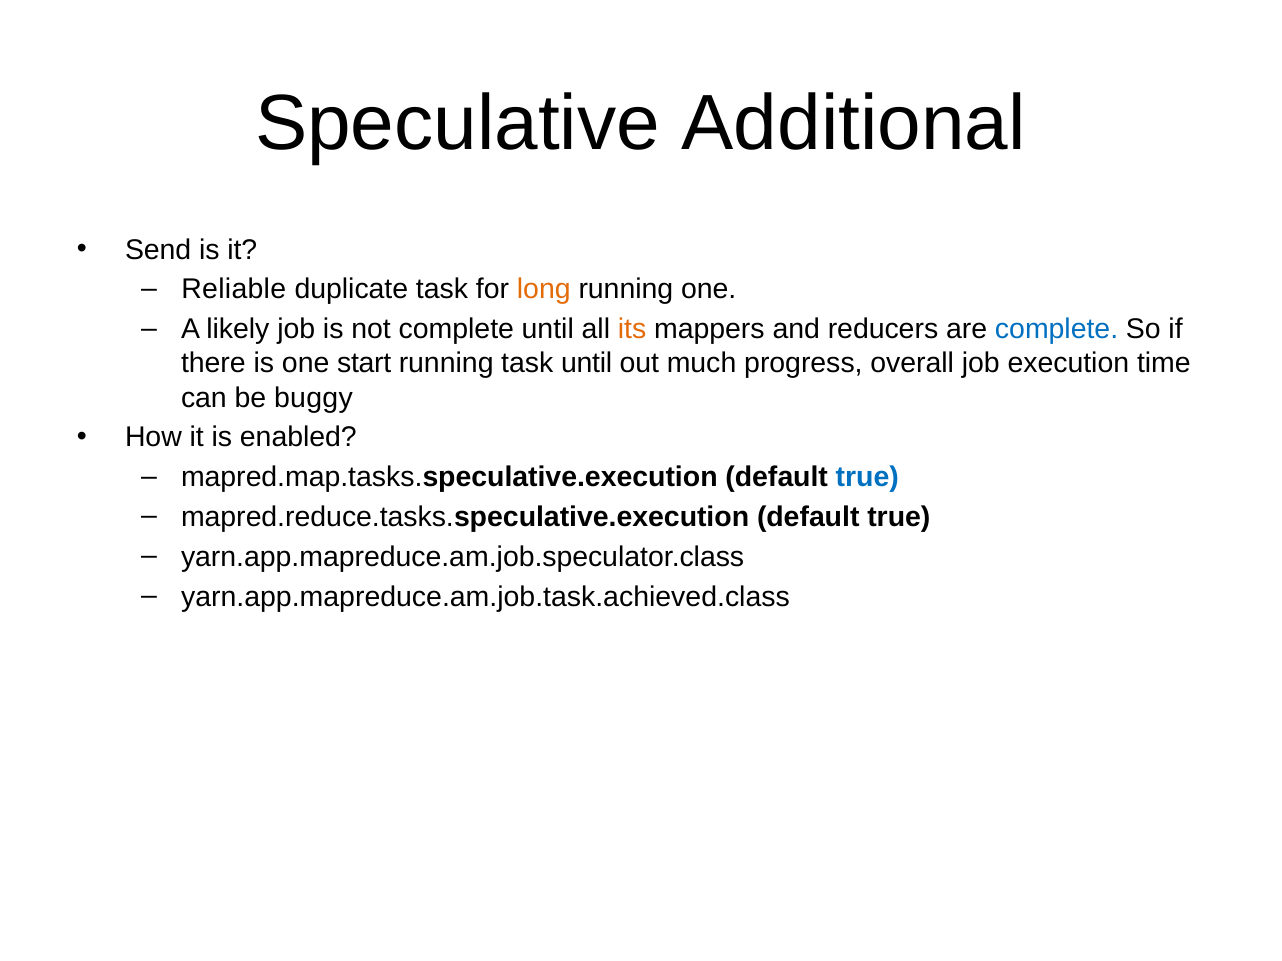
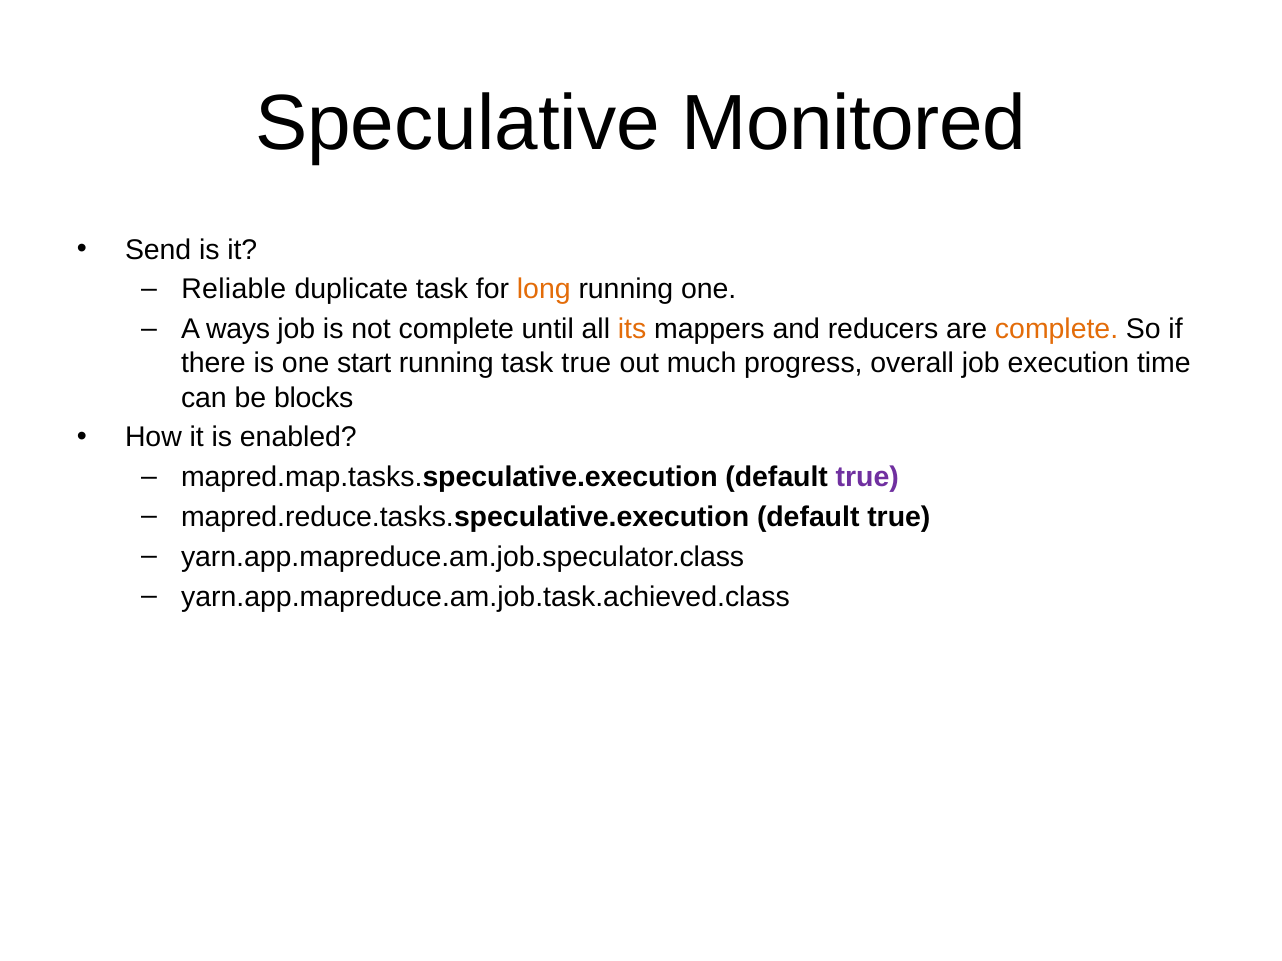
Additional: Additional -> Monitored (854, 124)
likely: likely -> ways (238, 330)
complete colour: blue -> orange (1057, 330)
task until: until -> true (586, 364)
buggy: buggy -> blocks (314, 398)
true colour: blue -> purple (867, 478)
